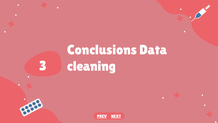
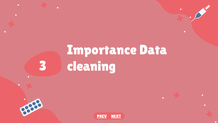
Conclusions: Conclusions -> Importance (102, 50)
